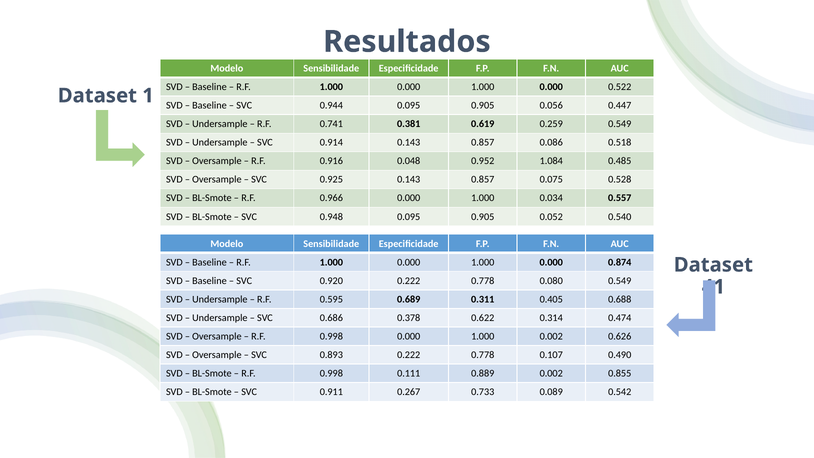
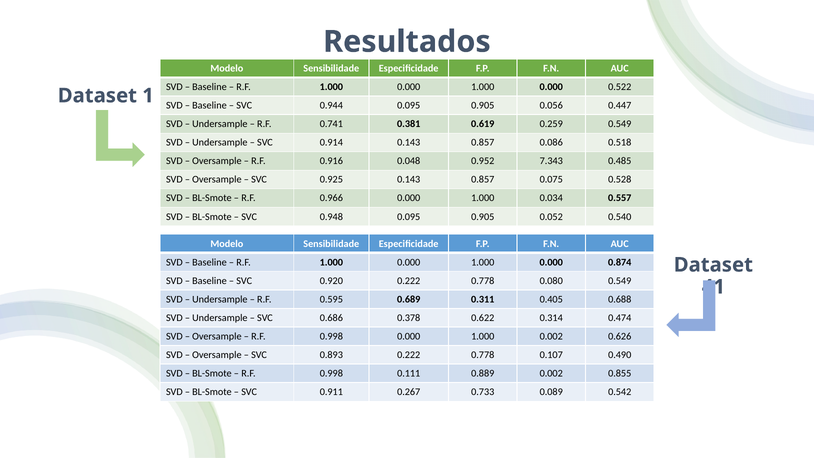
1.084: 1.084 -> 7.343 (551, 161)
